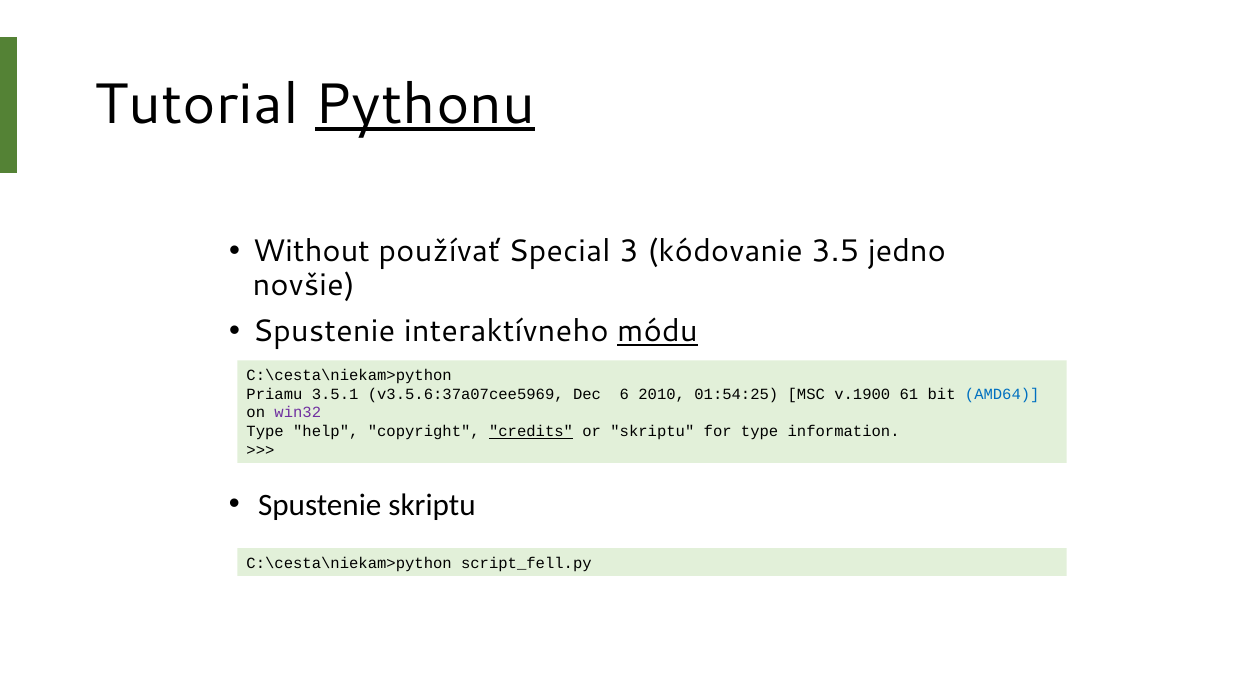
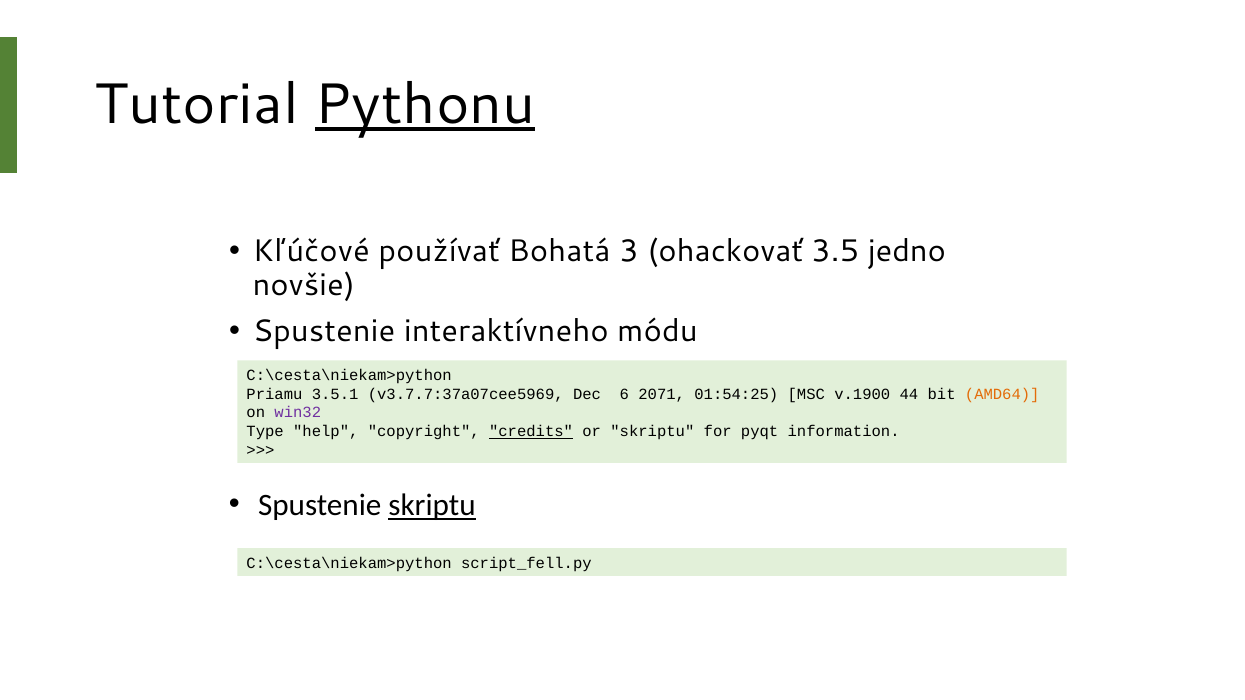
Without: Without -> Kľúčové (311, 251)
Special: Special -> Bohatá (559, 251)
kódovanie: kódovanie -> ohackovať (725, 251)
módu underline: present -> none (658, 332)
v3.5.6:37a07cee5969: v3.5.6:37a07cee5969 -> v3.7.7:37a07cee5969 (466, 394)
2010: 2010 -> 2071 (662, 394)
61: 61 -> 44 (909, 394)
AMD64 colour: blue -> orange (1002, 394)
for type: type -> pyqt (760, 432)
skriptu underline: none -> present (432, 505)
